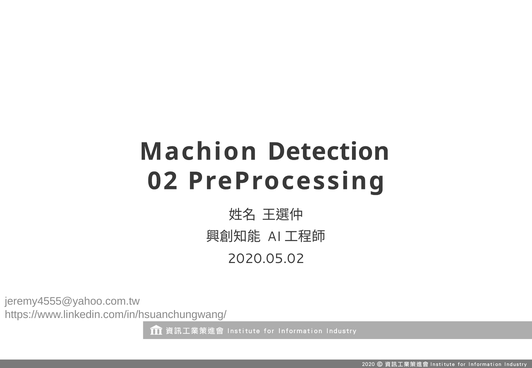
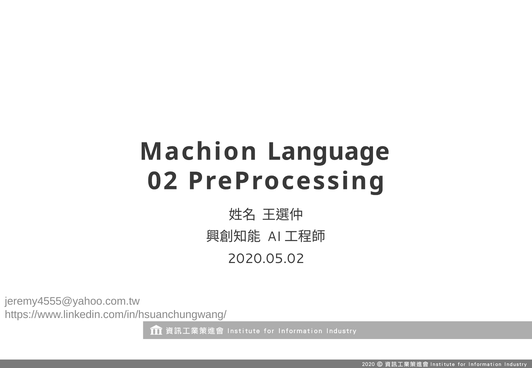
Detection: Detection -> Language (328, 152)
